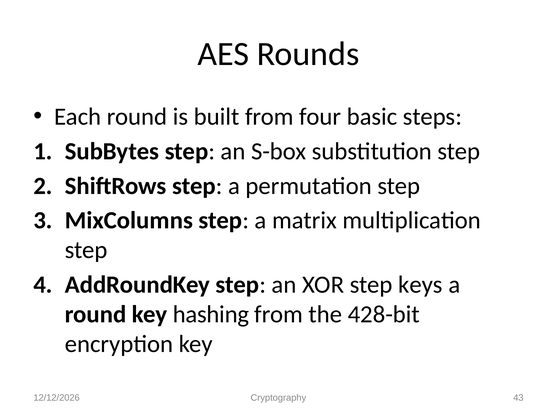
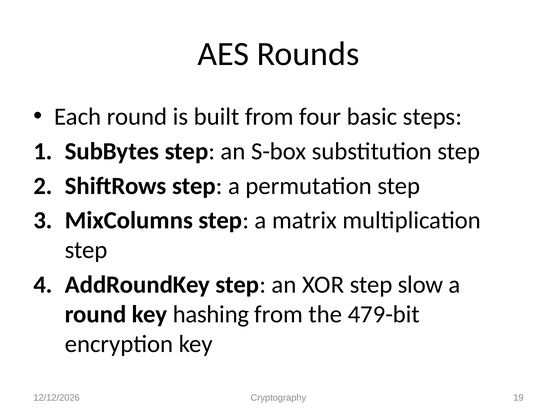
keys: keys -> slow (421, 285)
428-bit: 428-bit -> 479-bit (384, 315)
43: 43 -> 19 (518, 398)
